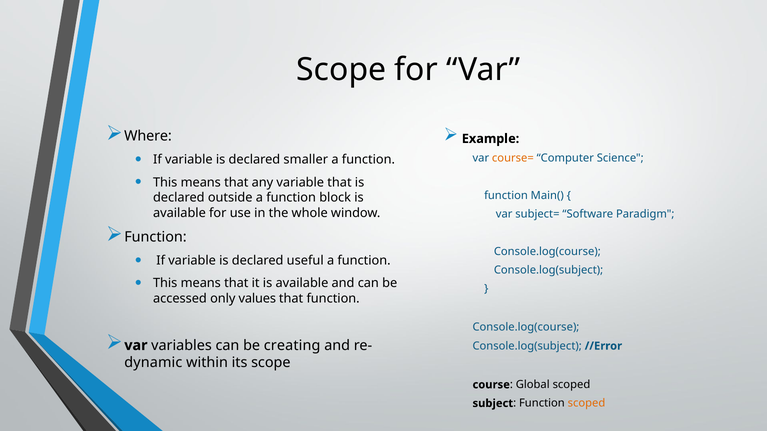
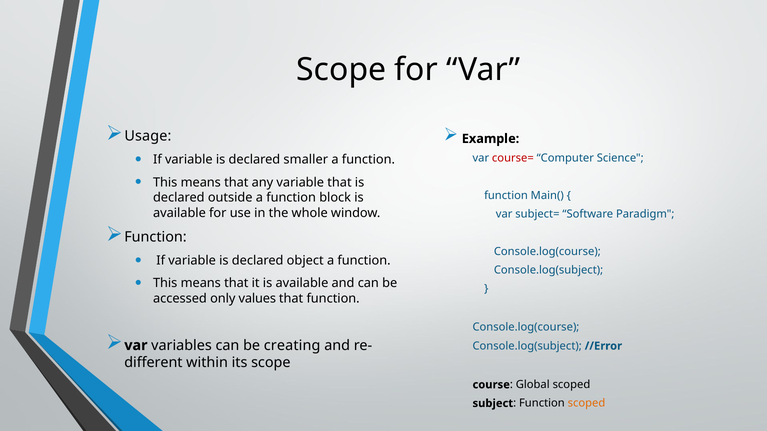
Where: Where -> Usage (148, 136)
course= colour: orange -> red (513, 158)
useful: useful -> object (305, 261)
dynamic: dynamic -> different (153, 363)
